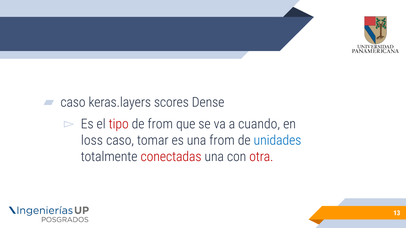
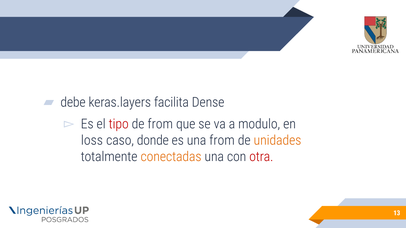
caso: caso -> debe (73, 103)
scores: scores -> facilita (171, 103)
cuando: cuando -> modulo (259, 124)
tomar: tomar -> donde (153, 141)
unidades colour: blue -> orange (278, 141)
conectadas colour: red -> orange (171, 157)
